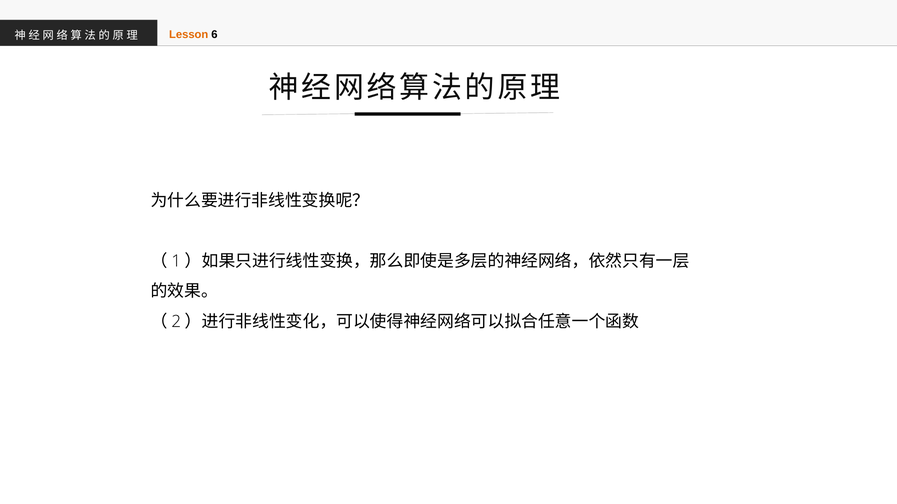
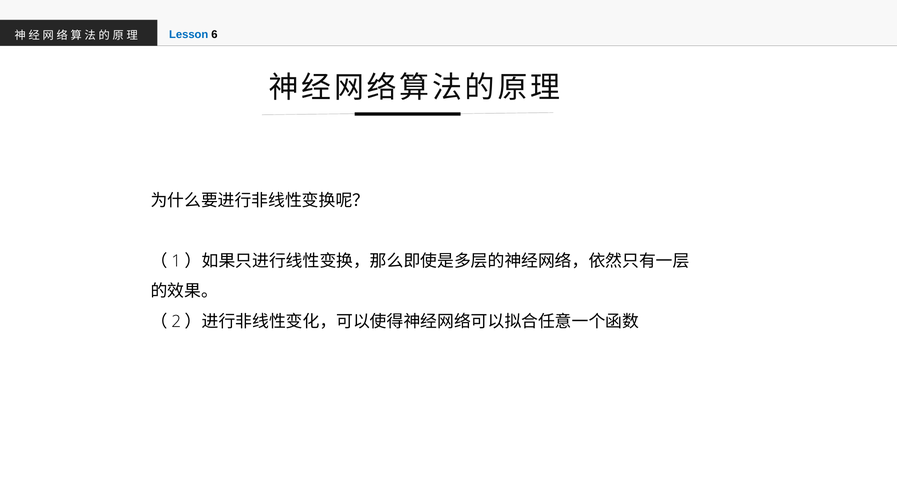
Lesson colour: orange -> blue (189, 35)
